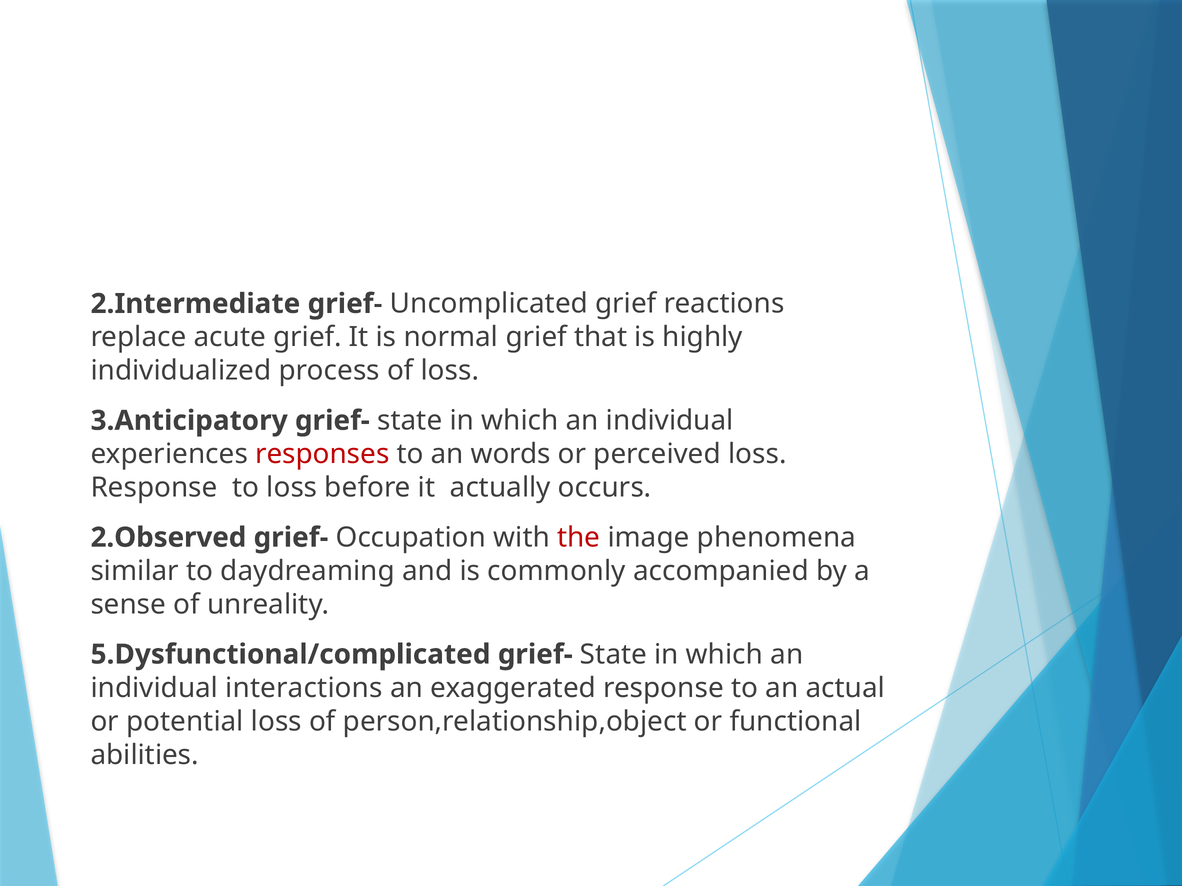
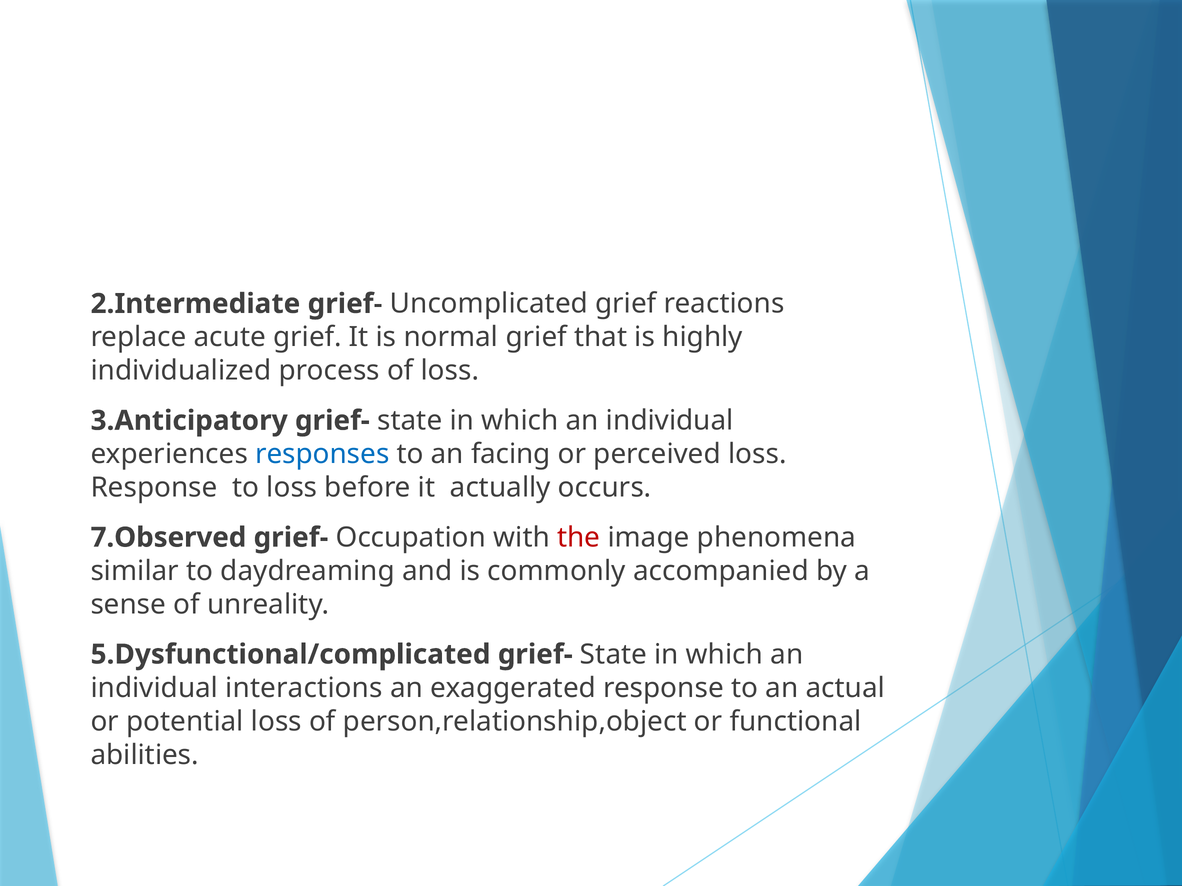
responses colour: red -> blue (322, 454)
words: words -> facing (511, 454)
2.Observed: 2.Observed -> 7.Observed (169, 538)
